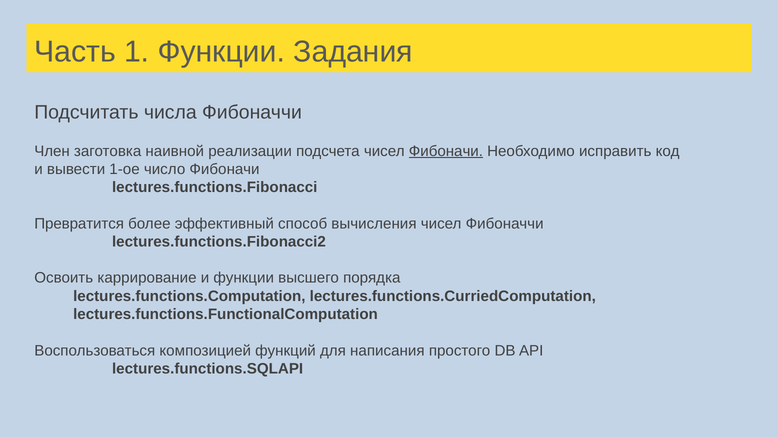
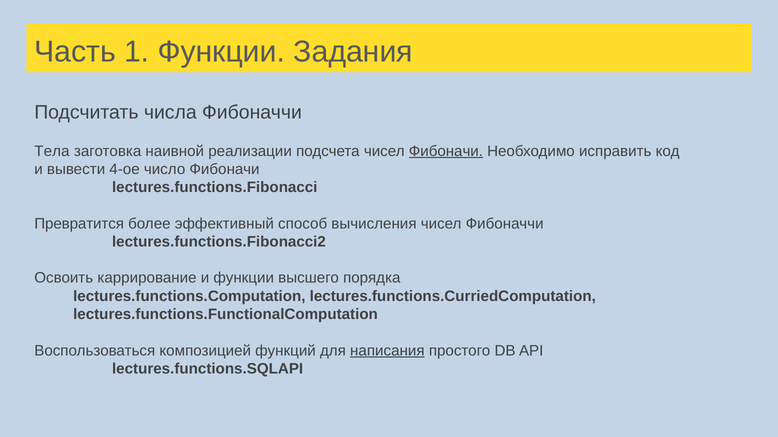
Член: Член -> Тела (52, 151)
1-ое: 1-ое -> 4-ое (125, 169)
написания underline: none -> present (387, 351)
